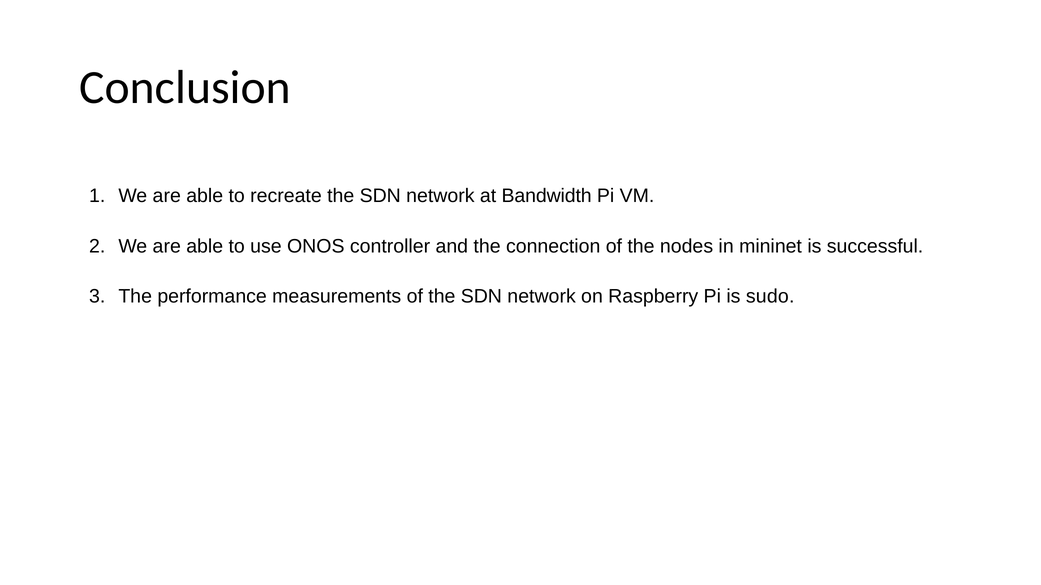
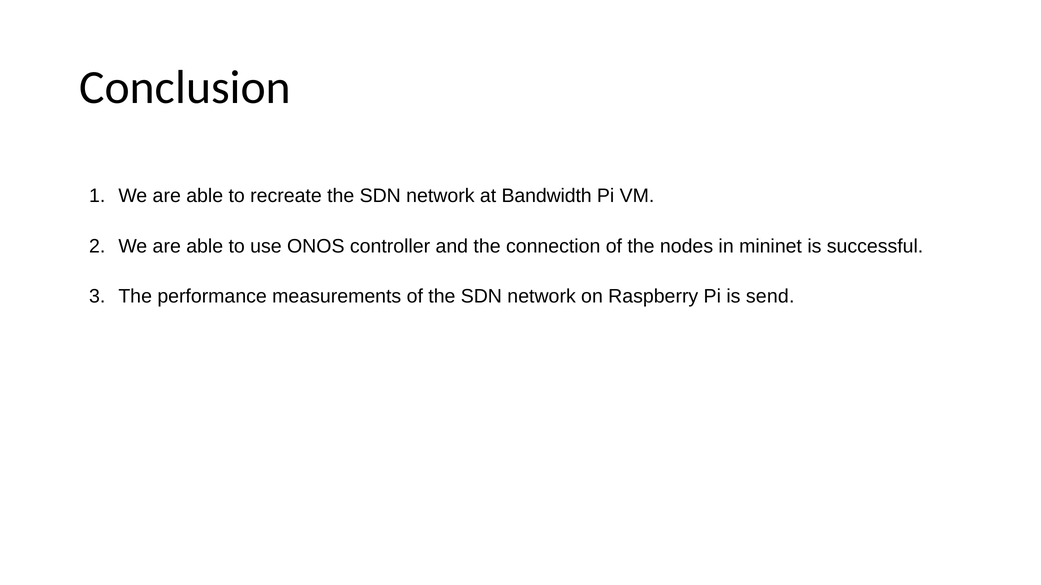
sudo: sudo -> send (770, 297)
